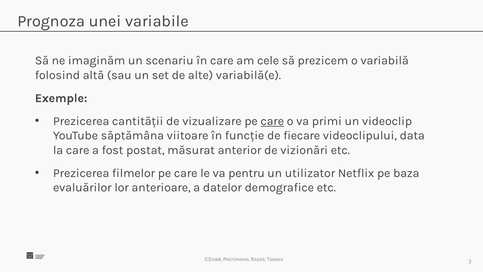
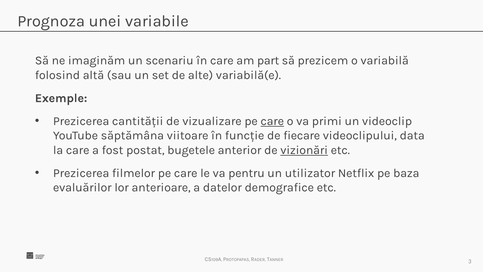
cele: cele -> part (268, 61)
măsurat: măsurat -> bugetele (191, 150)
vizionări underline: none -> present (304, 150)
